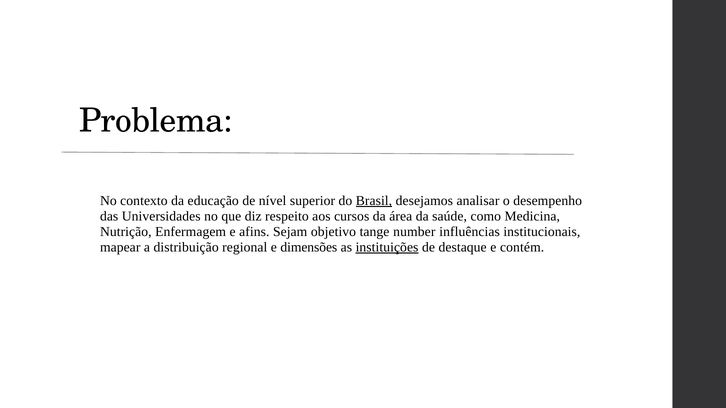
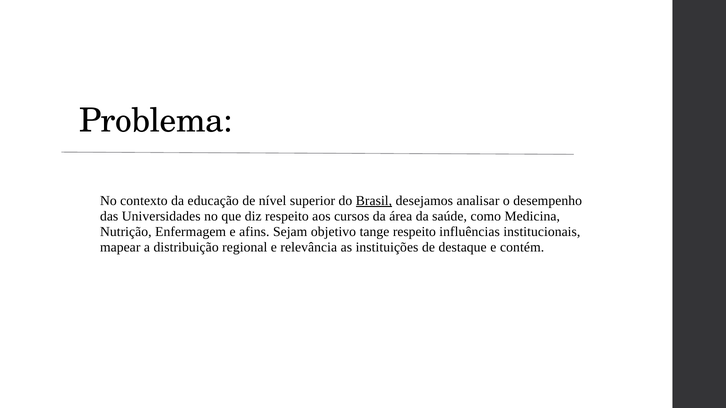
tange number: number -> respeito (414, 232)
dimensões: dimensões -> relevância (309, 247)
instituições underline: present -> none (387, 247)
